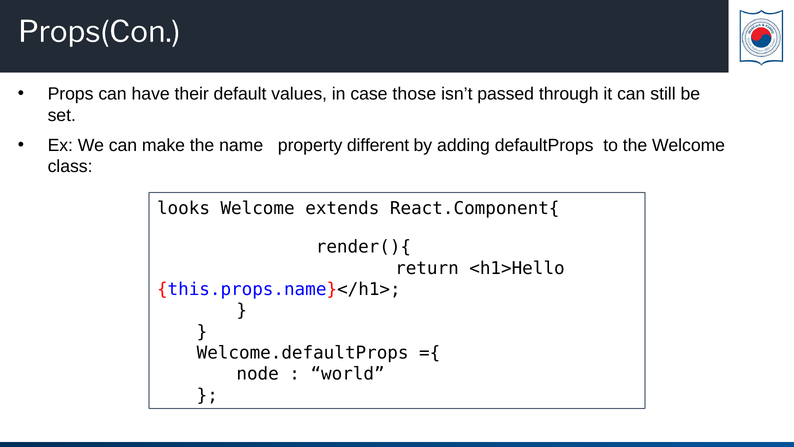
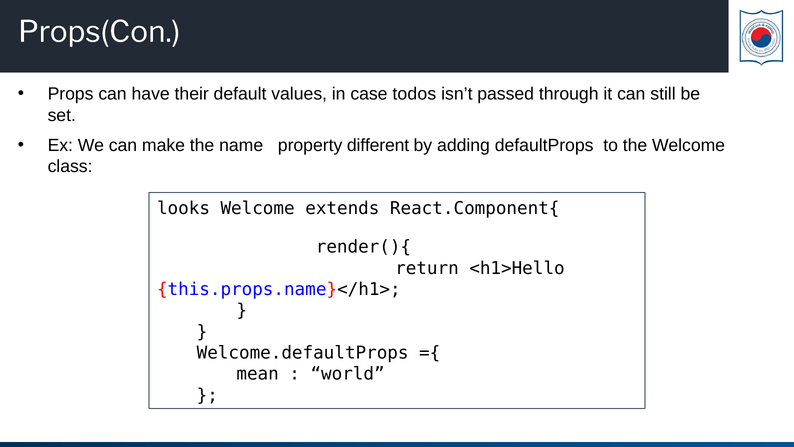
those: those -> todos (414, 94)
node: node -> mean (258, 374)
